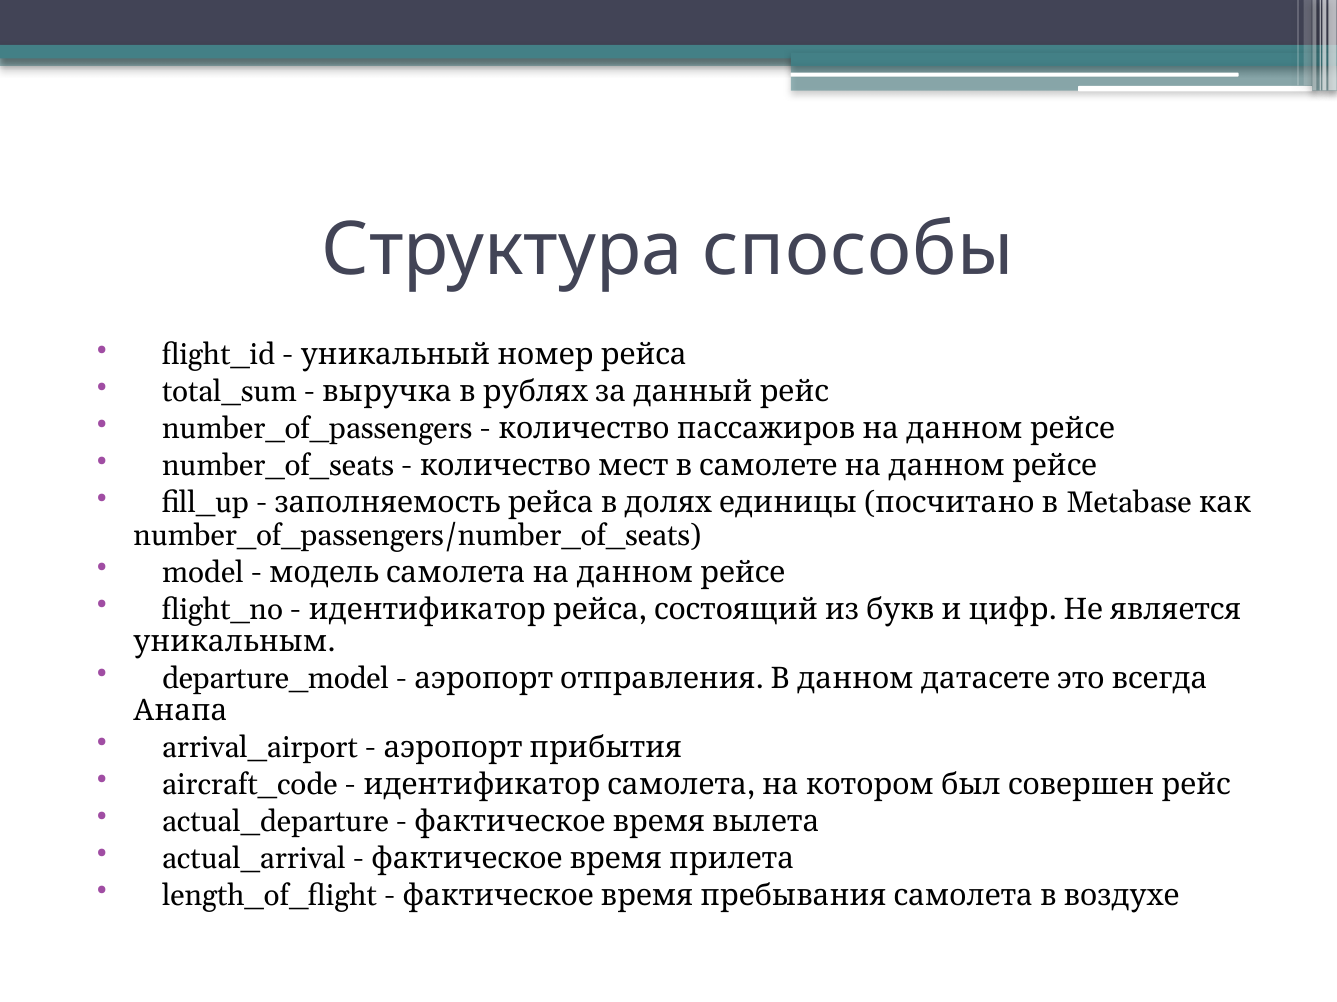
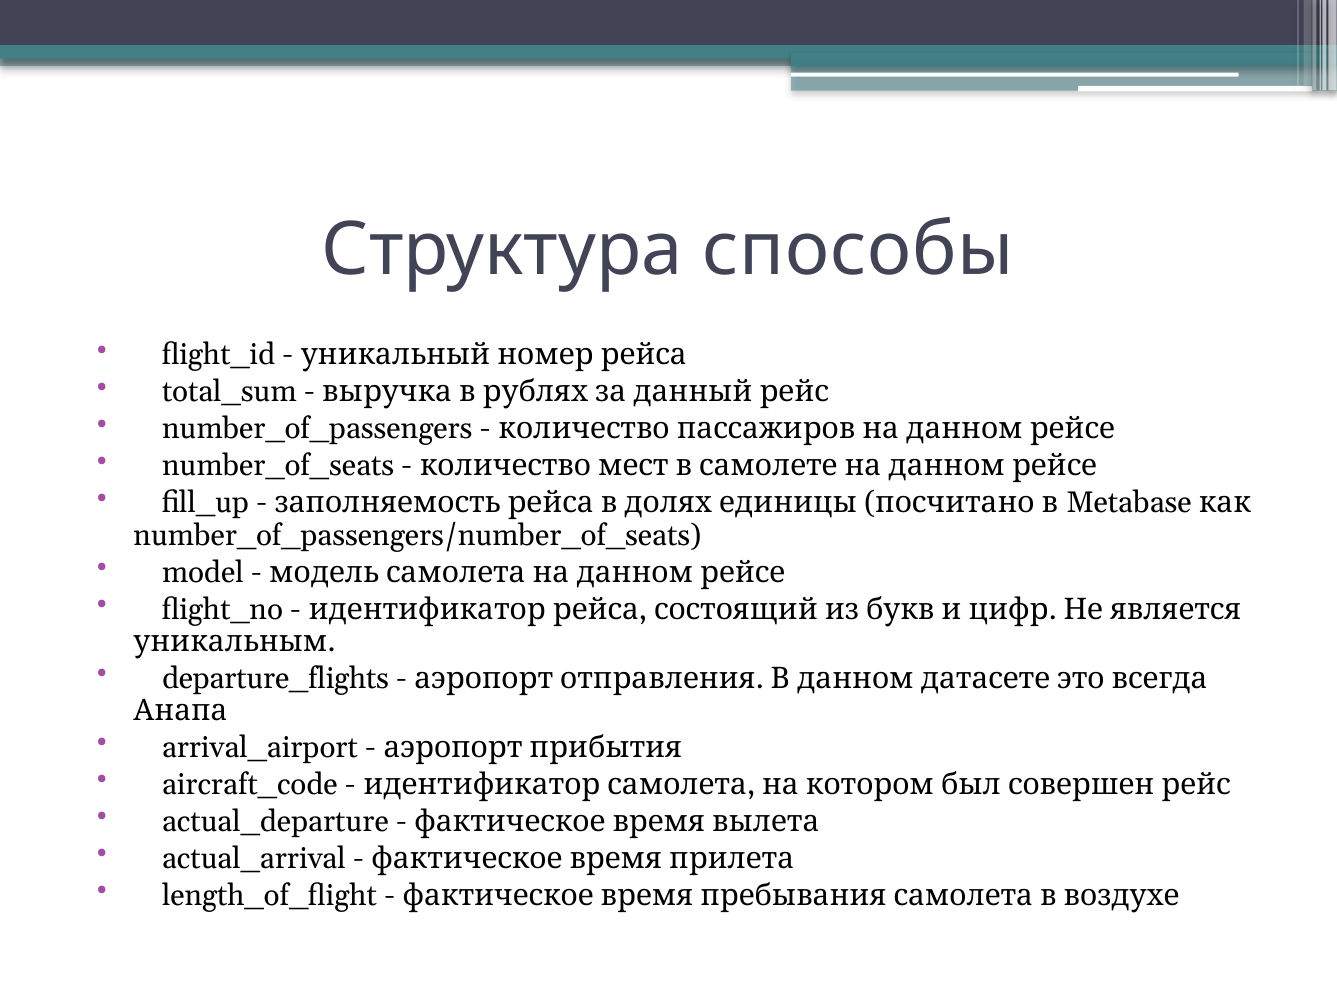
departure_model: departure_model -> departure_flights (276, 679)
